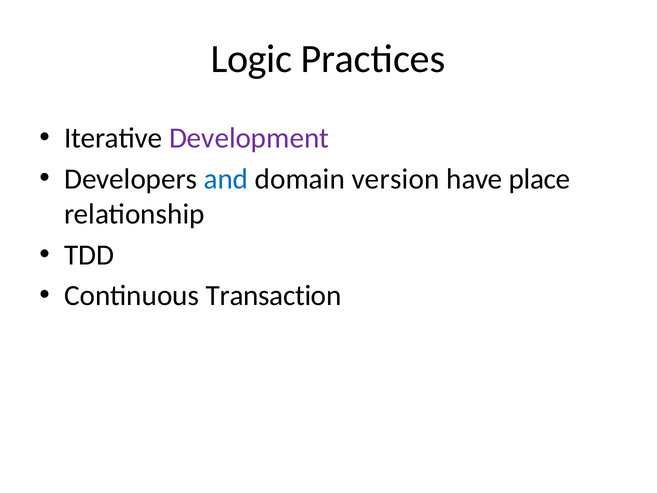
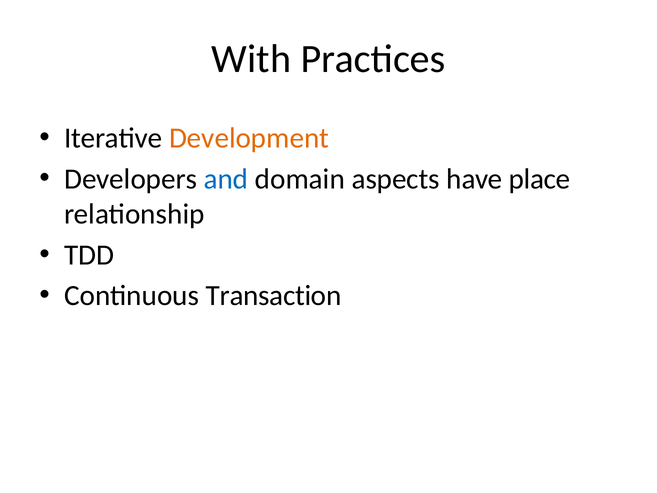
Logic: Logic -> With (251, 59)
Development colour: purple -> orange (249, 138)
version: version -> aspects (396, 179)
